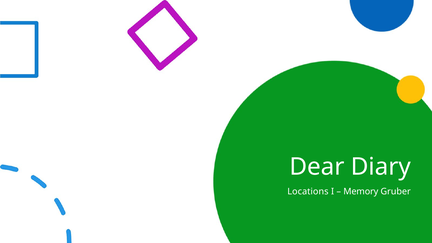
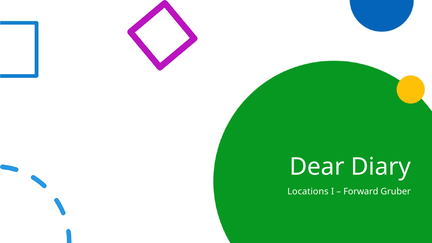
Memory: Memory -> Forward (361, 191)
